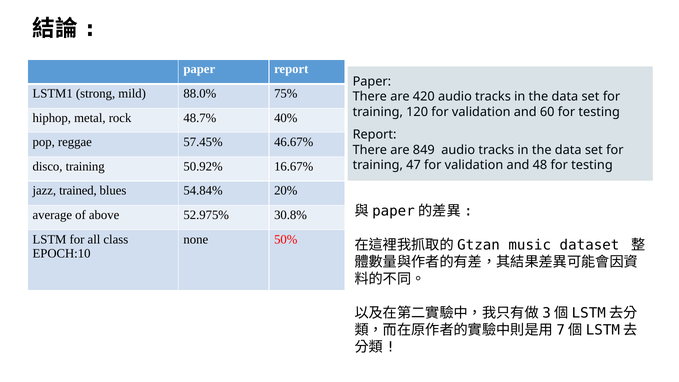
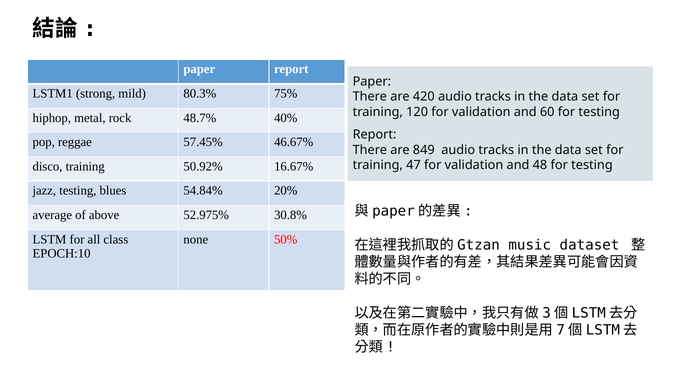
88.0%: 88.0% -> 80.3% (200, 94)
jazz trained: trained -> testing (78, 191)
